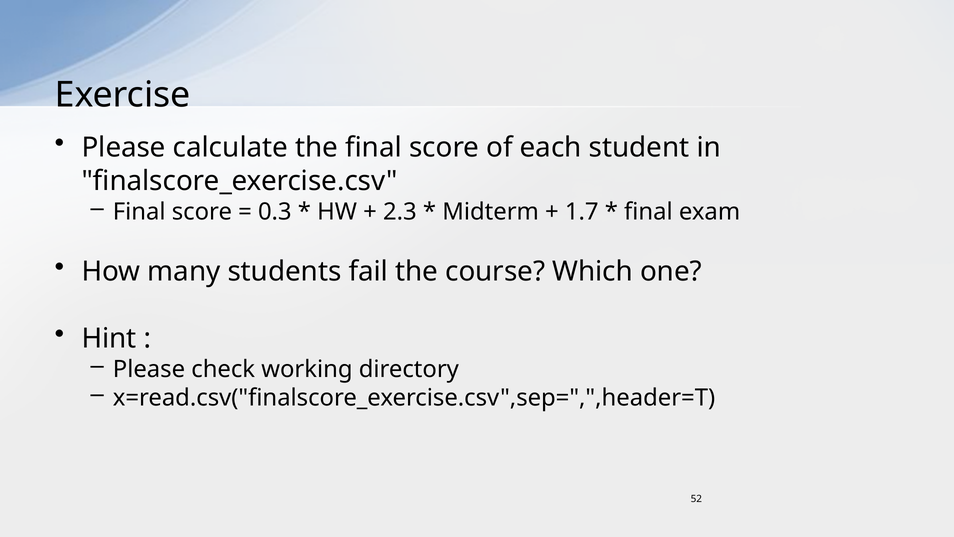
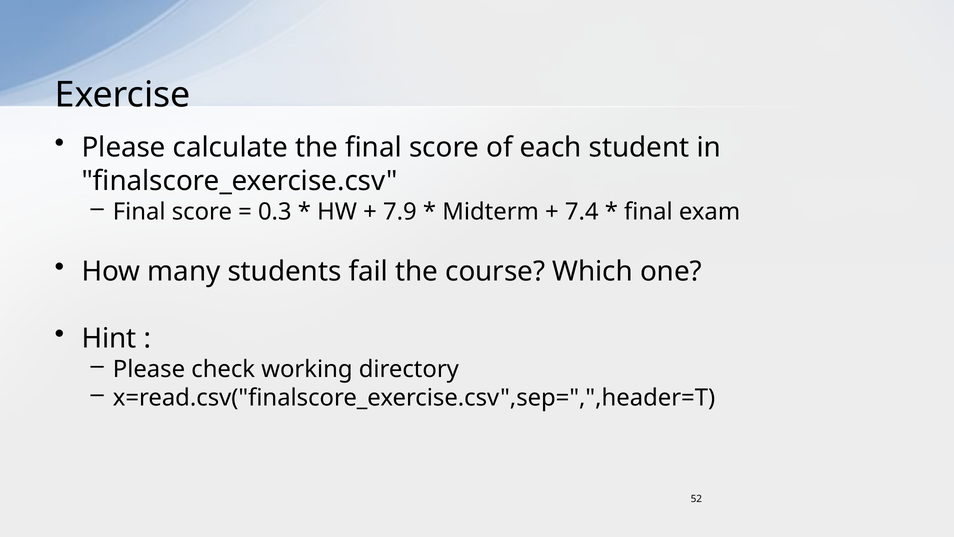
2.3: 2.3 -> 7.9 (400, 212)
1.7: 1.7 -> 7.4 (582, 212)
